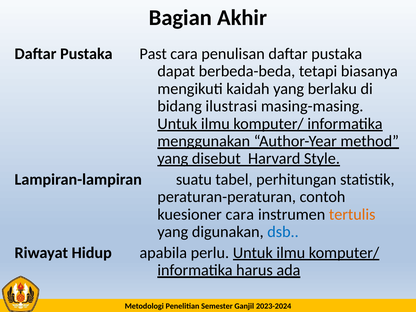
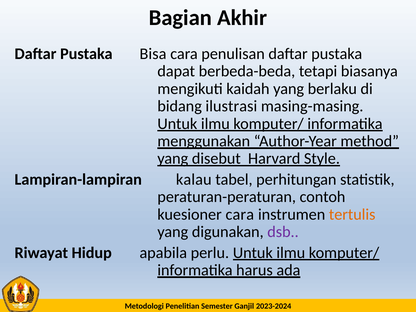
Past: Past -> Bisa (153, 54)
suatu: suatu -> kalau (194, 179)
dsb colour: blue -> purple (283, 232)
